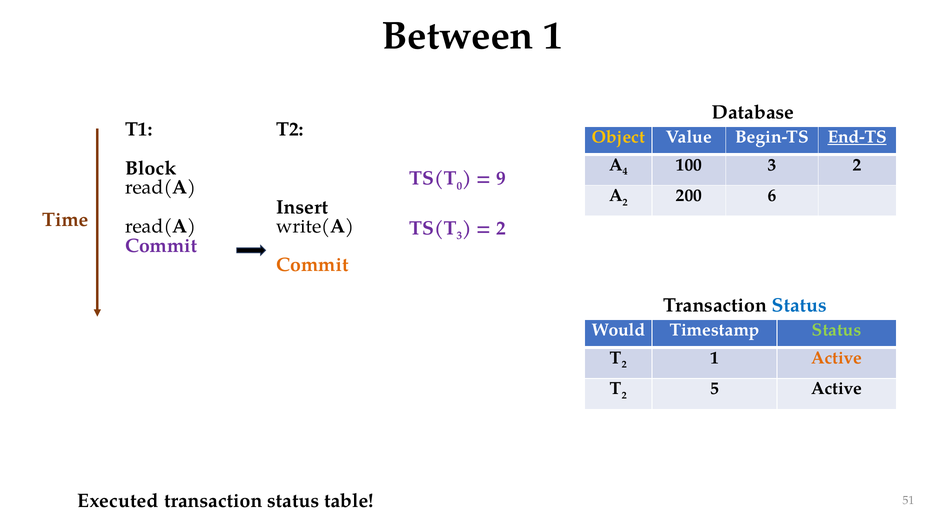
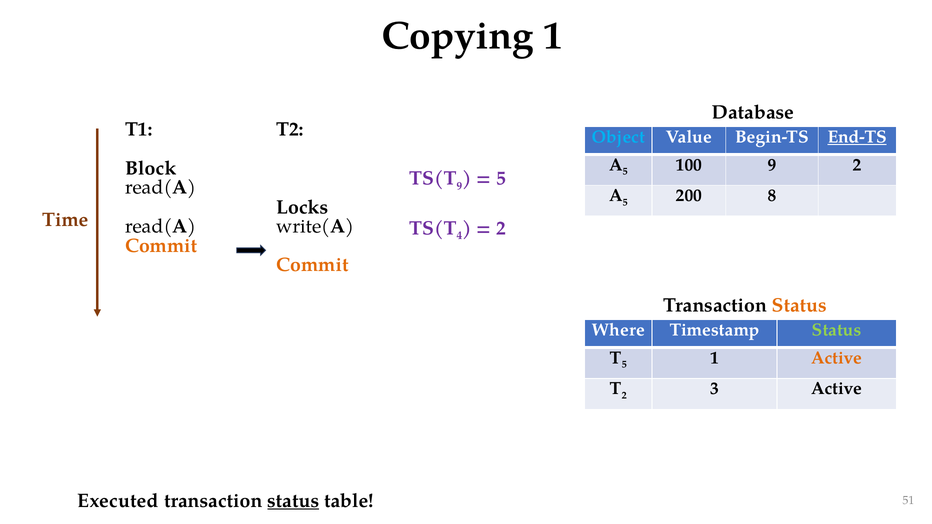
Between: Between -> Copying (458, 36)
Object colour: yellow -> light blue (618, 137)
4: 4 -> 5 (625, 172)
100 3: 3 -> 9 (772, 165)
0: 0 -> 9 (459, 186)
9: 9 -> 5 (501, 178)
2: 2 -> 5 (625, 203)
6: 6 -> 8 (772, 196)
Insert: Insert -> Locks (302, 207)
3: 3 -> 4 (459, 236)
Commit colour: purple -> orange (161, 246)
Status colour: blue -> orange (799, 306)
Would: Would -> Where (618, 330)
2: 2 -> 5 (624, 365)
5: 5 -> 3 (715, 389)
status underline: none -> present (293, 501)
